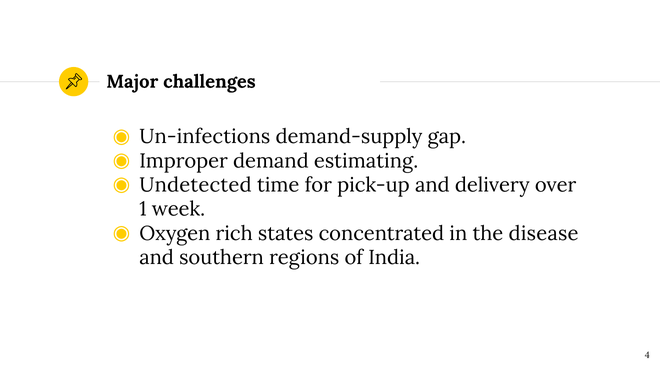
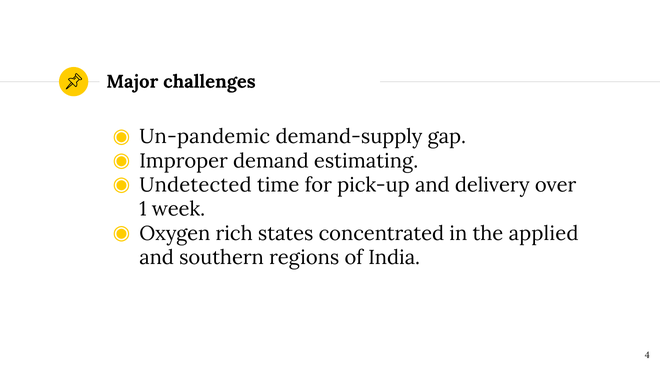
Un-infections: Un-infections -> Un-pandemic (205, 137)
disease: disease -> applied (544, 234)
